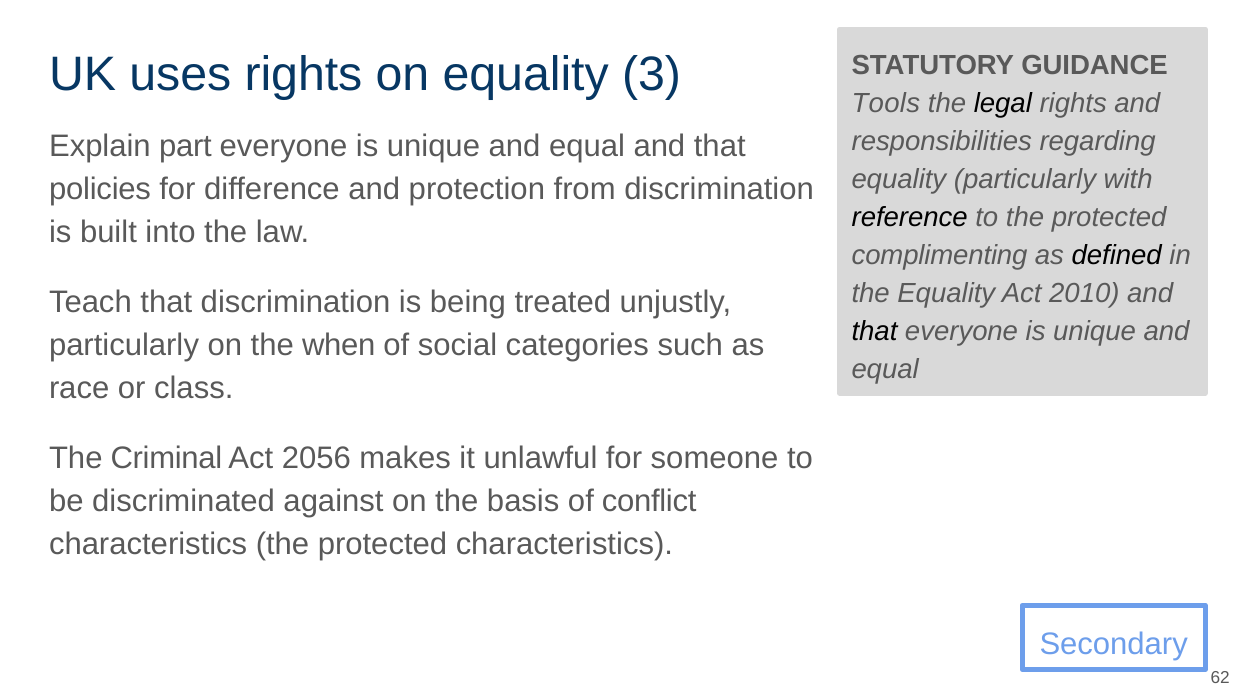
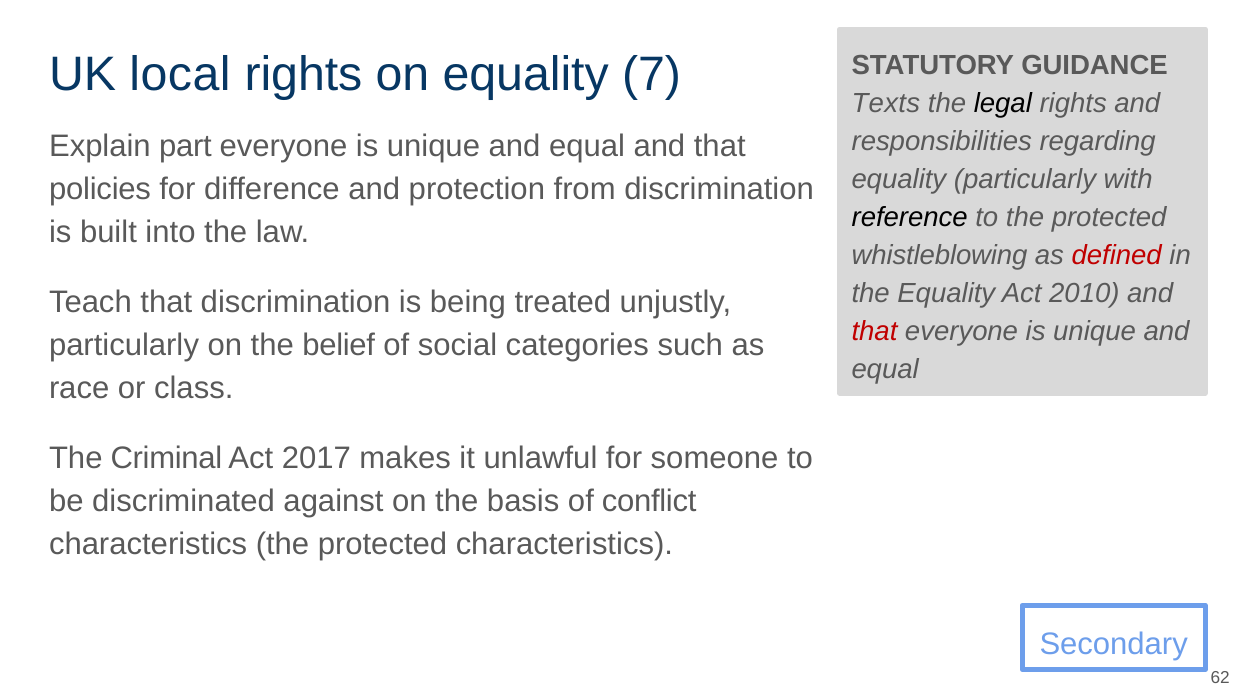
uses: uses -> local (180, 74)
3: 3 -> 7 (652, 74)
Tools: Tools -> Texts (886, 103)
complimenting: complimenting -> whistleblowing (940, 255)
defined colour: black -> red (1117, 255)
that colour: black -> red (875, 332)
when: when -> belief (339, 345)
2056: 2056 -> 2017 (316, 458)
